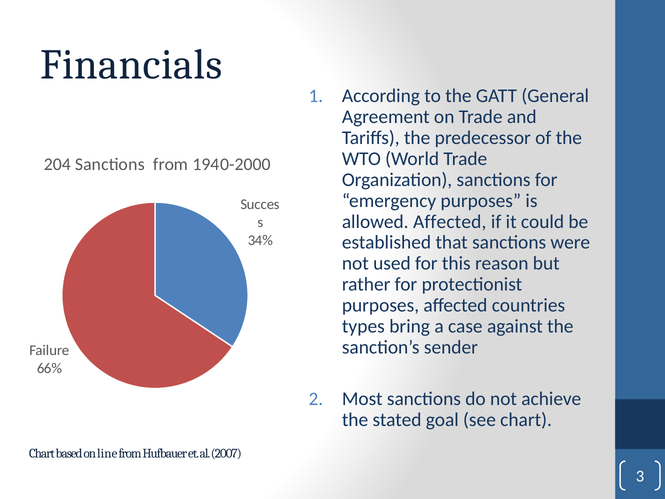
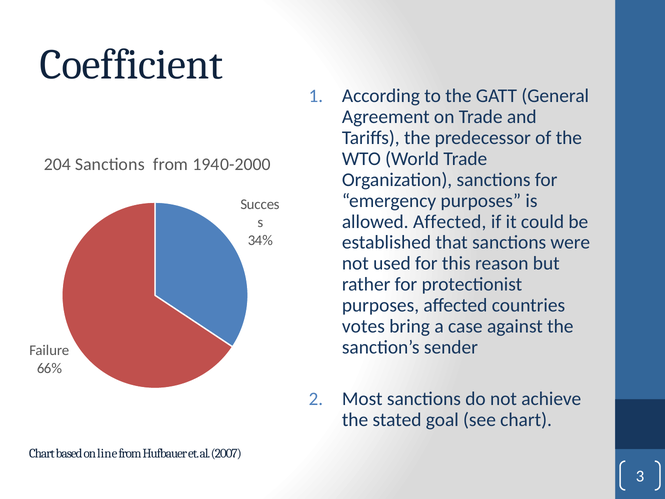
Financials: Financials -> Coefficient (132, 64)
types: types -> votes (363, 326)
